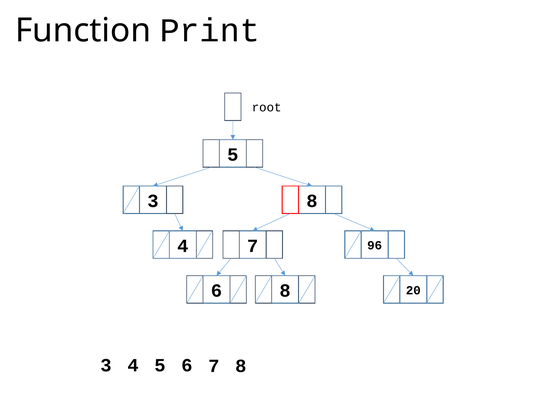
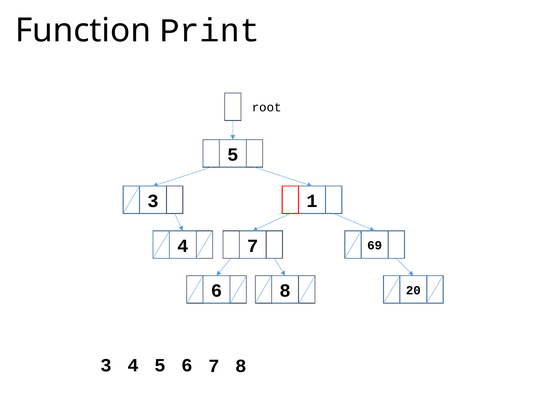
3 8: 8 -> 1 (312, 201)
96: 96 -> 69 (375, 246)
